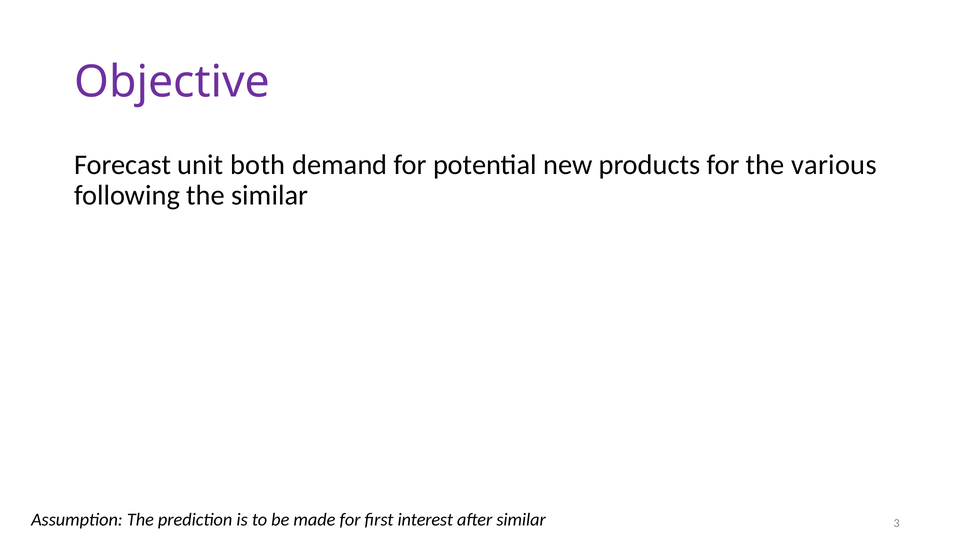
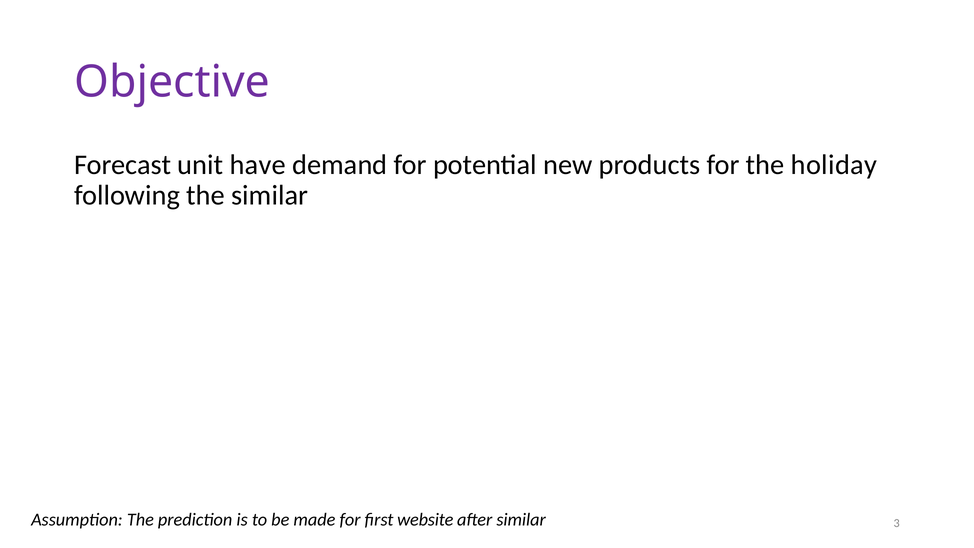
both: both -> have (258, 165)
various: various -> holiday (834, 165)
interest: interest -> website (425, 520)
